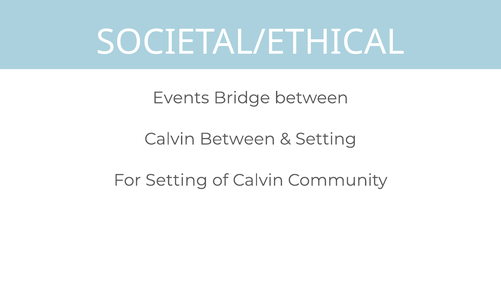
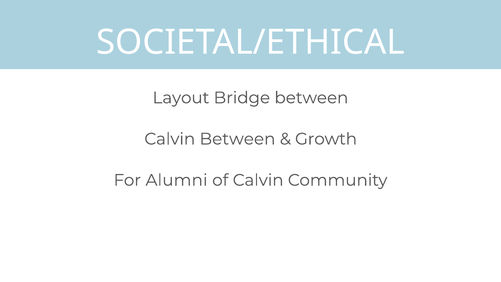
Events: Events -> Layout (181, 98)
Setting: Setting -> Growth (326, 139)
For Setting: Setting -> Alumni (177, 180)
